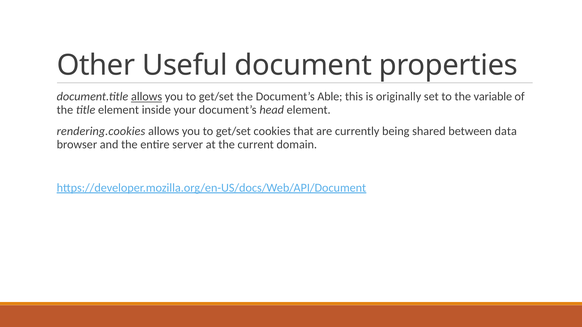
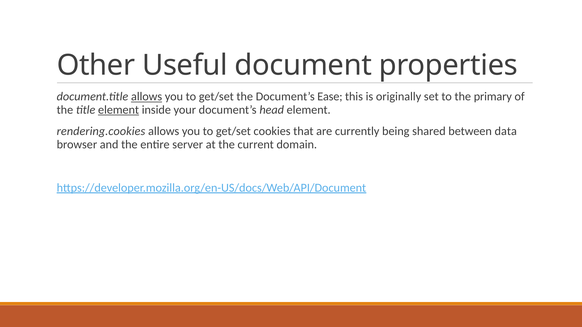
Able: Able -> Ease (330, 97)
variable: variable -> primary (493, 97)
element underline: none -> present (119, 110)
